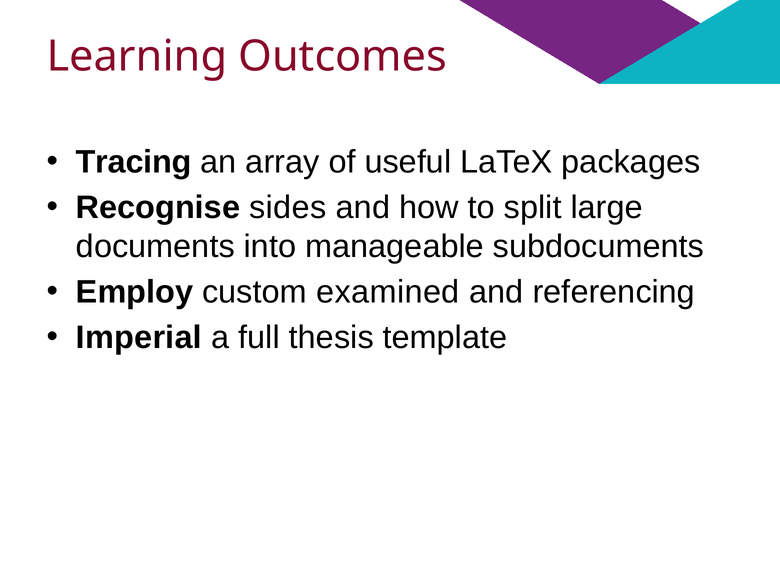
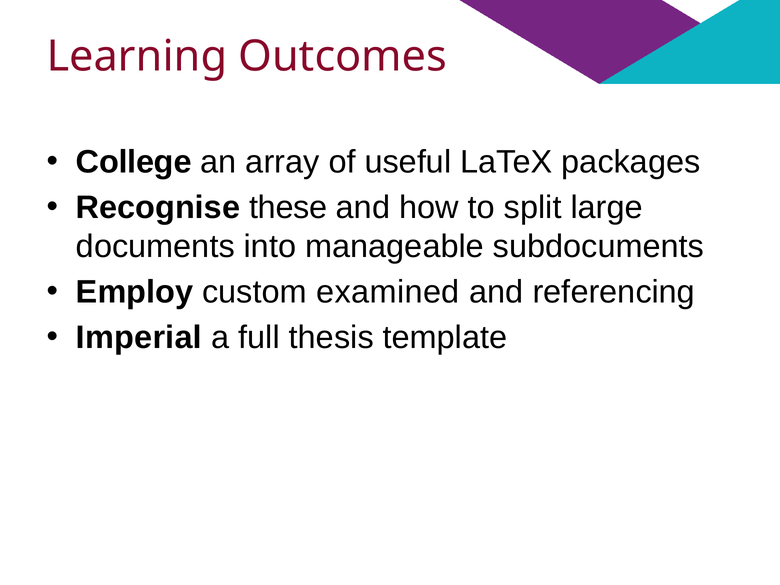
Tracing: Tracing -> College (134, 162)
sides: sides -> these (288, 208)
